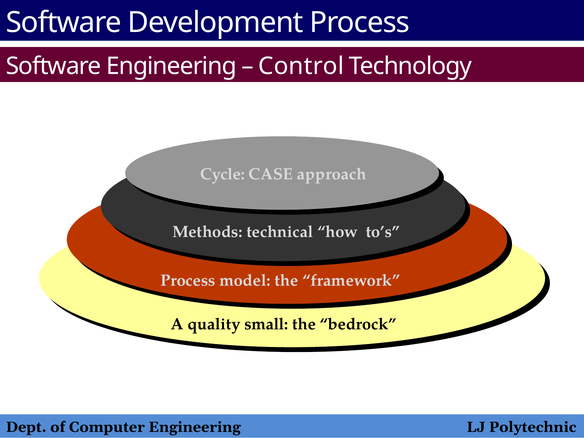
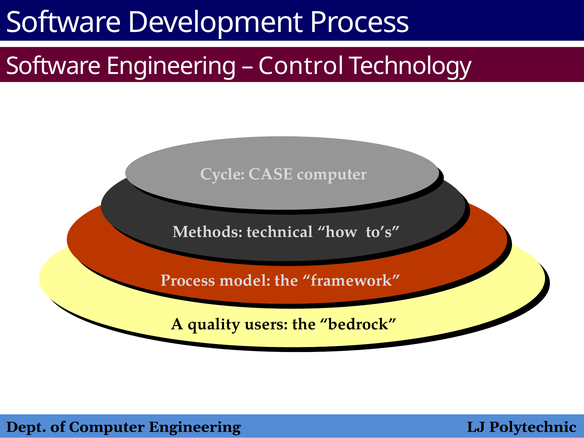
CASE approach: approach -> computer (332, 174)
small: small -> users (266, 324)
